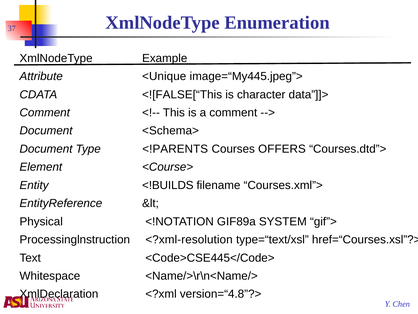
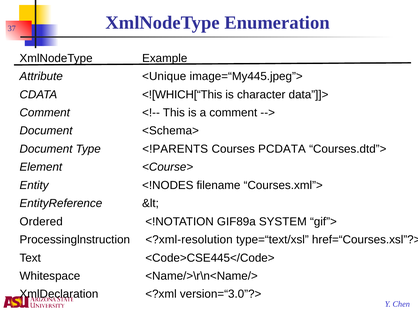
<![FALSE[“This: <![FALSE[“This -> <![WHICH[“This (182, 94)
OFFERS: OFFERS -> PCDATA (282, 149)
<!BUILDS: <!BUILDS -> <!NODES (168, 185)
Physical: Physical -> Ordered (41, 221)
version=“4.8”?>: version=“4.8”?> -> version=“3.0”?> (221, 294)
